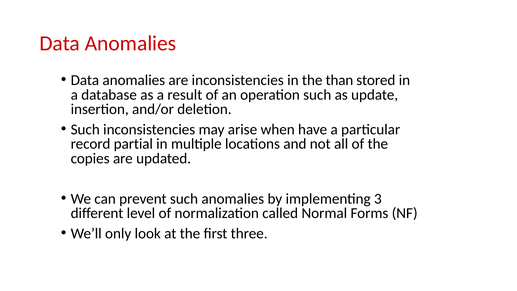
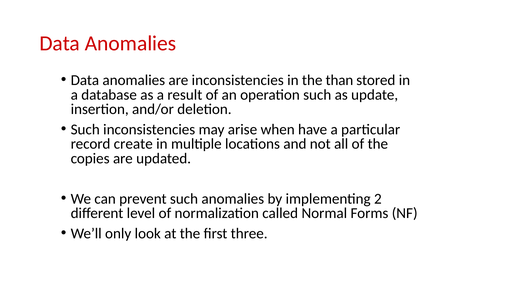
partial: partial -> create (133, 144)
3: 3 -> 2 (378, 199)
